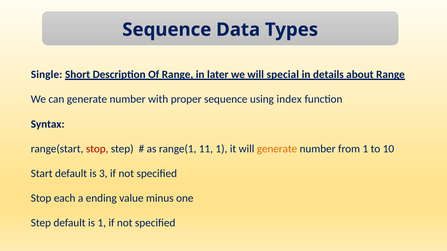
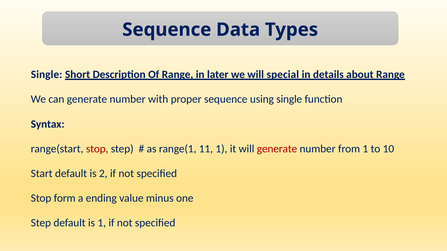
using index: index -> single (289, 99)
generate colour: orange -> red (277, 149)
3: 3 -> 2 (103, 174)
each: each -> form (65, 199)
